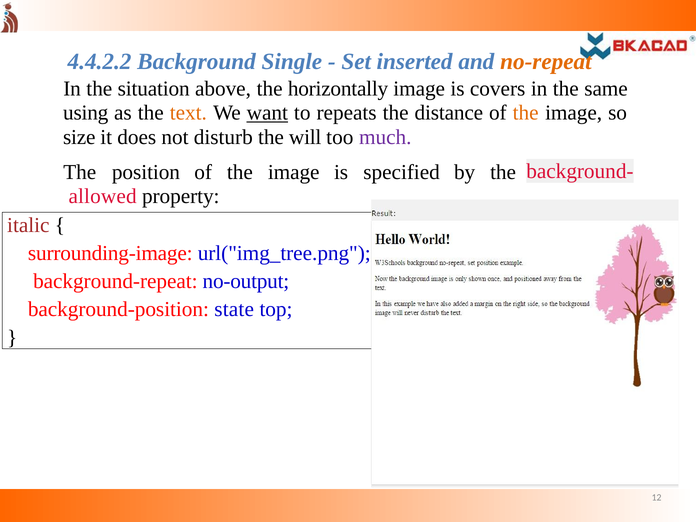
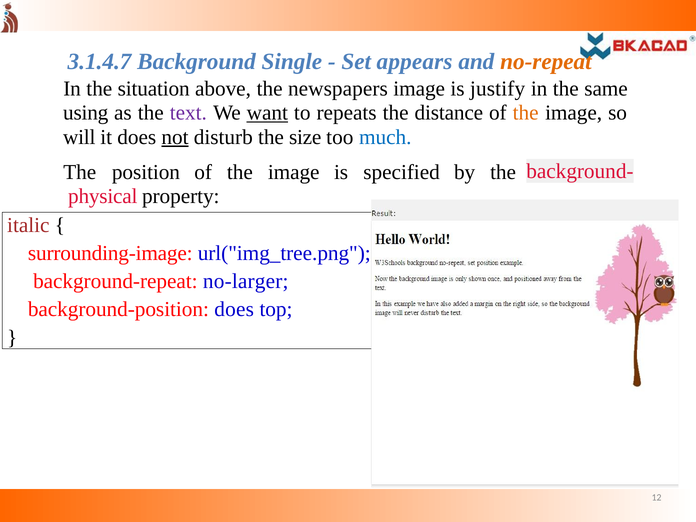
4.4.2.2: 4.4.2.2 -> 3.1.4.7 (100, 61)
inserted: inserted -> appears (415, 61)
horizontally: horizontally -> newspapers (338, 89)
covers: covers -> justify (498, 89)
text colour: orange -> purple (188, 113)
size: size -> will (79, 137)
not underline: none -> present (175, 137)
will: will -> size (305, 137)
much colour: purple -> blue (385, 137)
allowed: allowed -> physical (103, 196)
no-output: no-output -> no-larger (246, 281)
background-position state: state -> does (234, 309)
